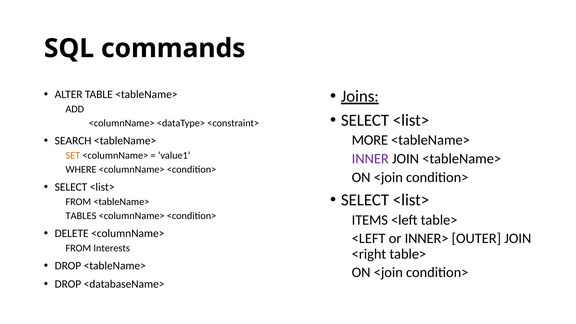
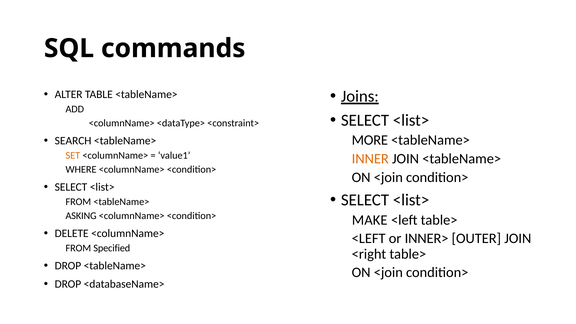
INNER colour: purple -> orange (370, 159)
TABLES: TABLES -> ASKING (81, 216)
ITEMS: ITEMS -> MAKE (370, 220)
Interests: Interests -> Specified (112, 248)
